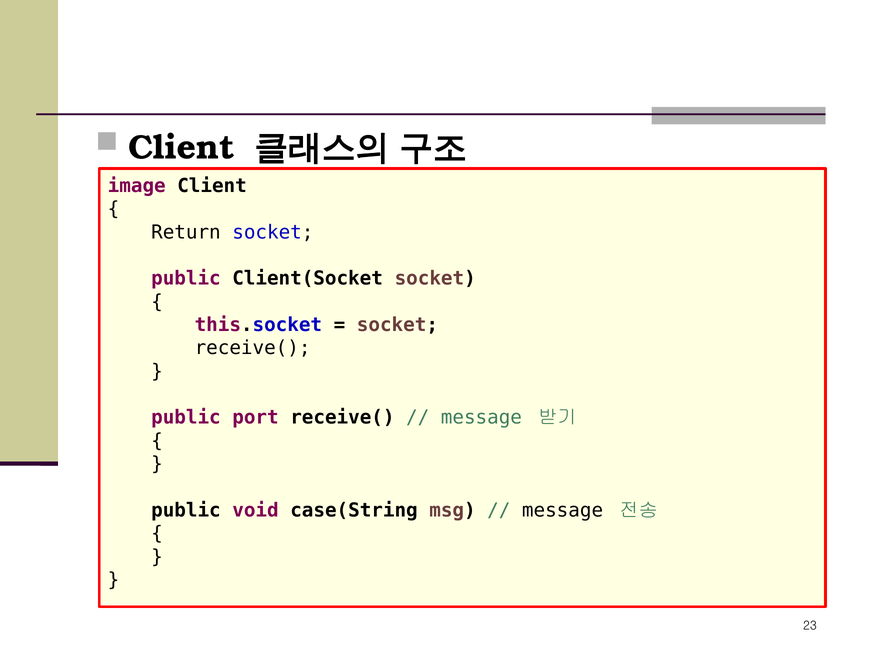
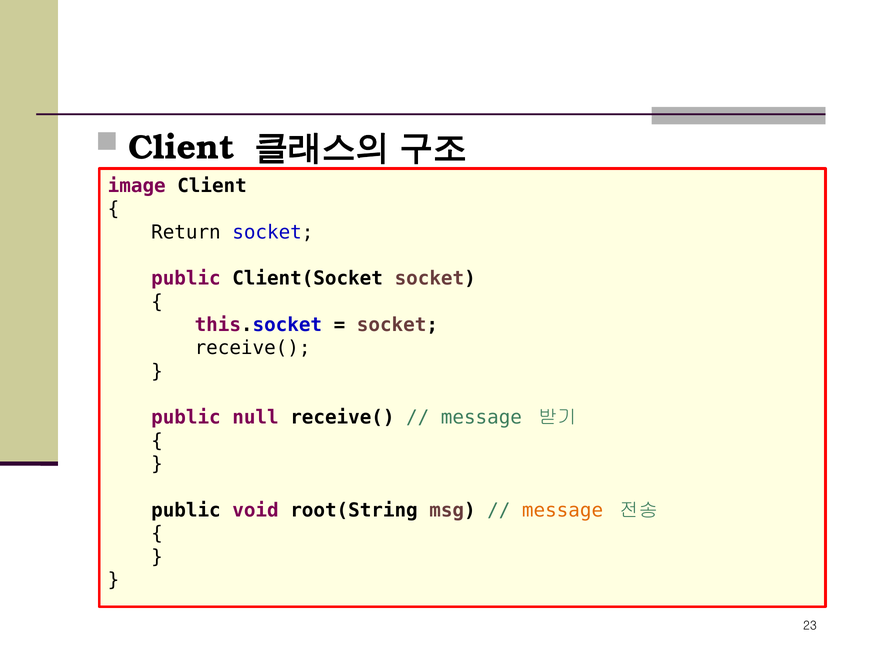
port: port -> null (255, 417)
case(String: case(String -> root(String (354, 510)
message colour: black -> orange (563, 510)
